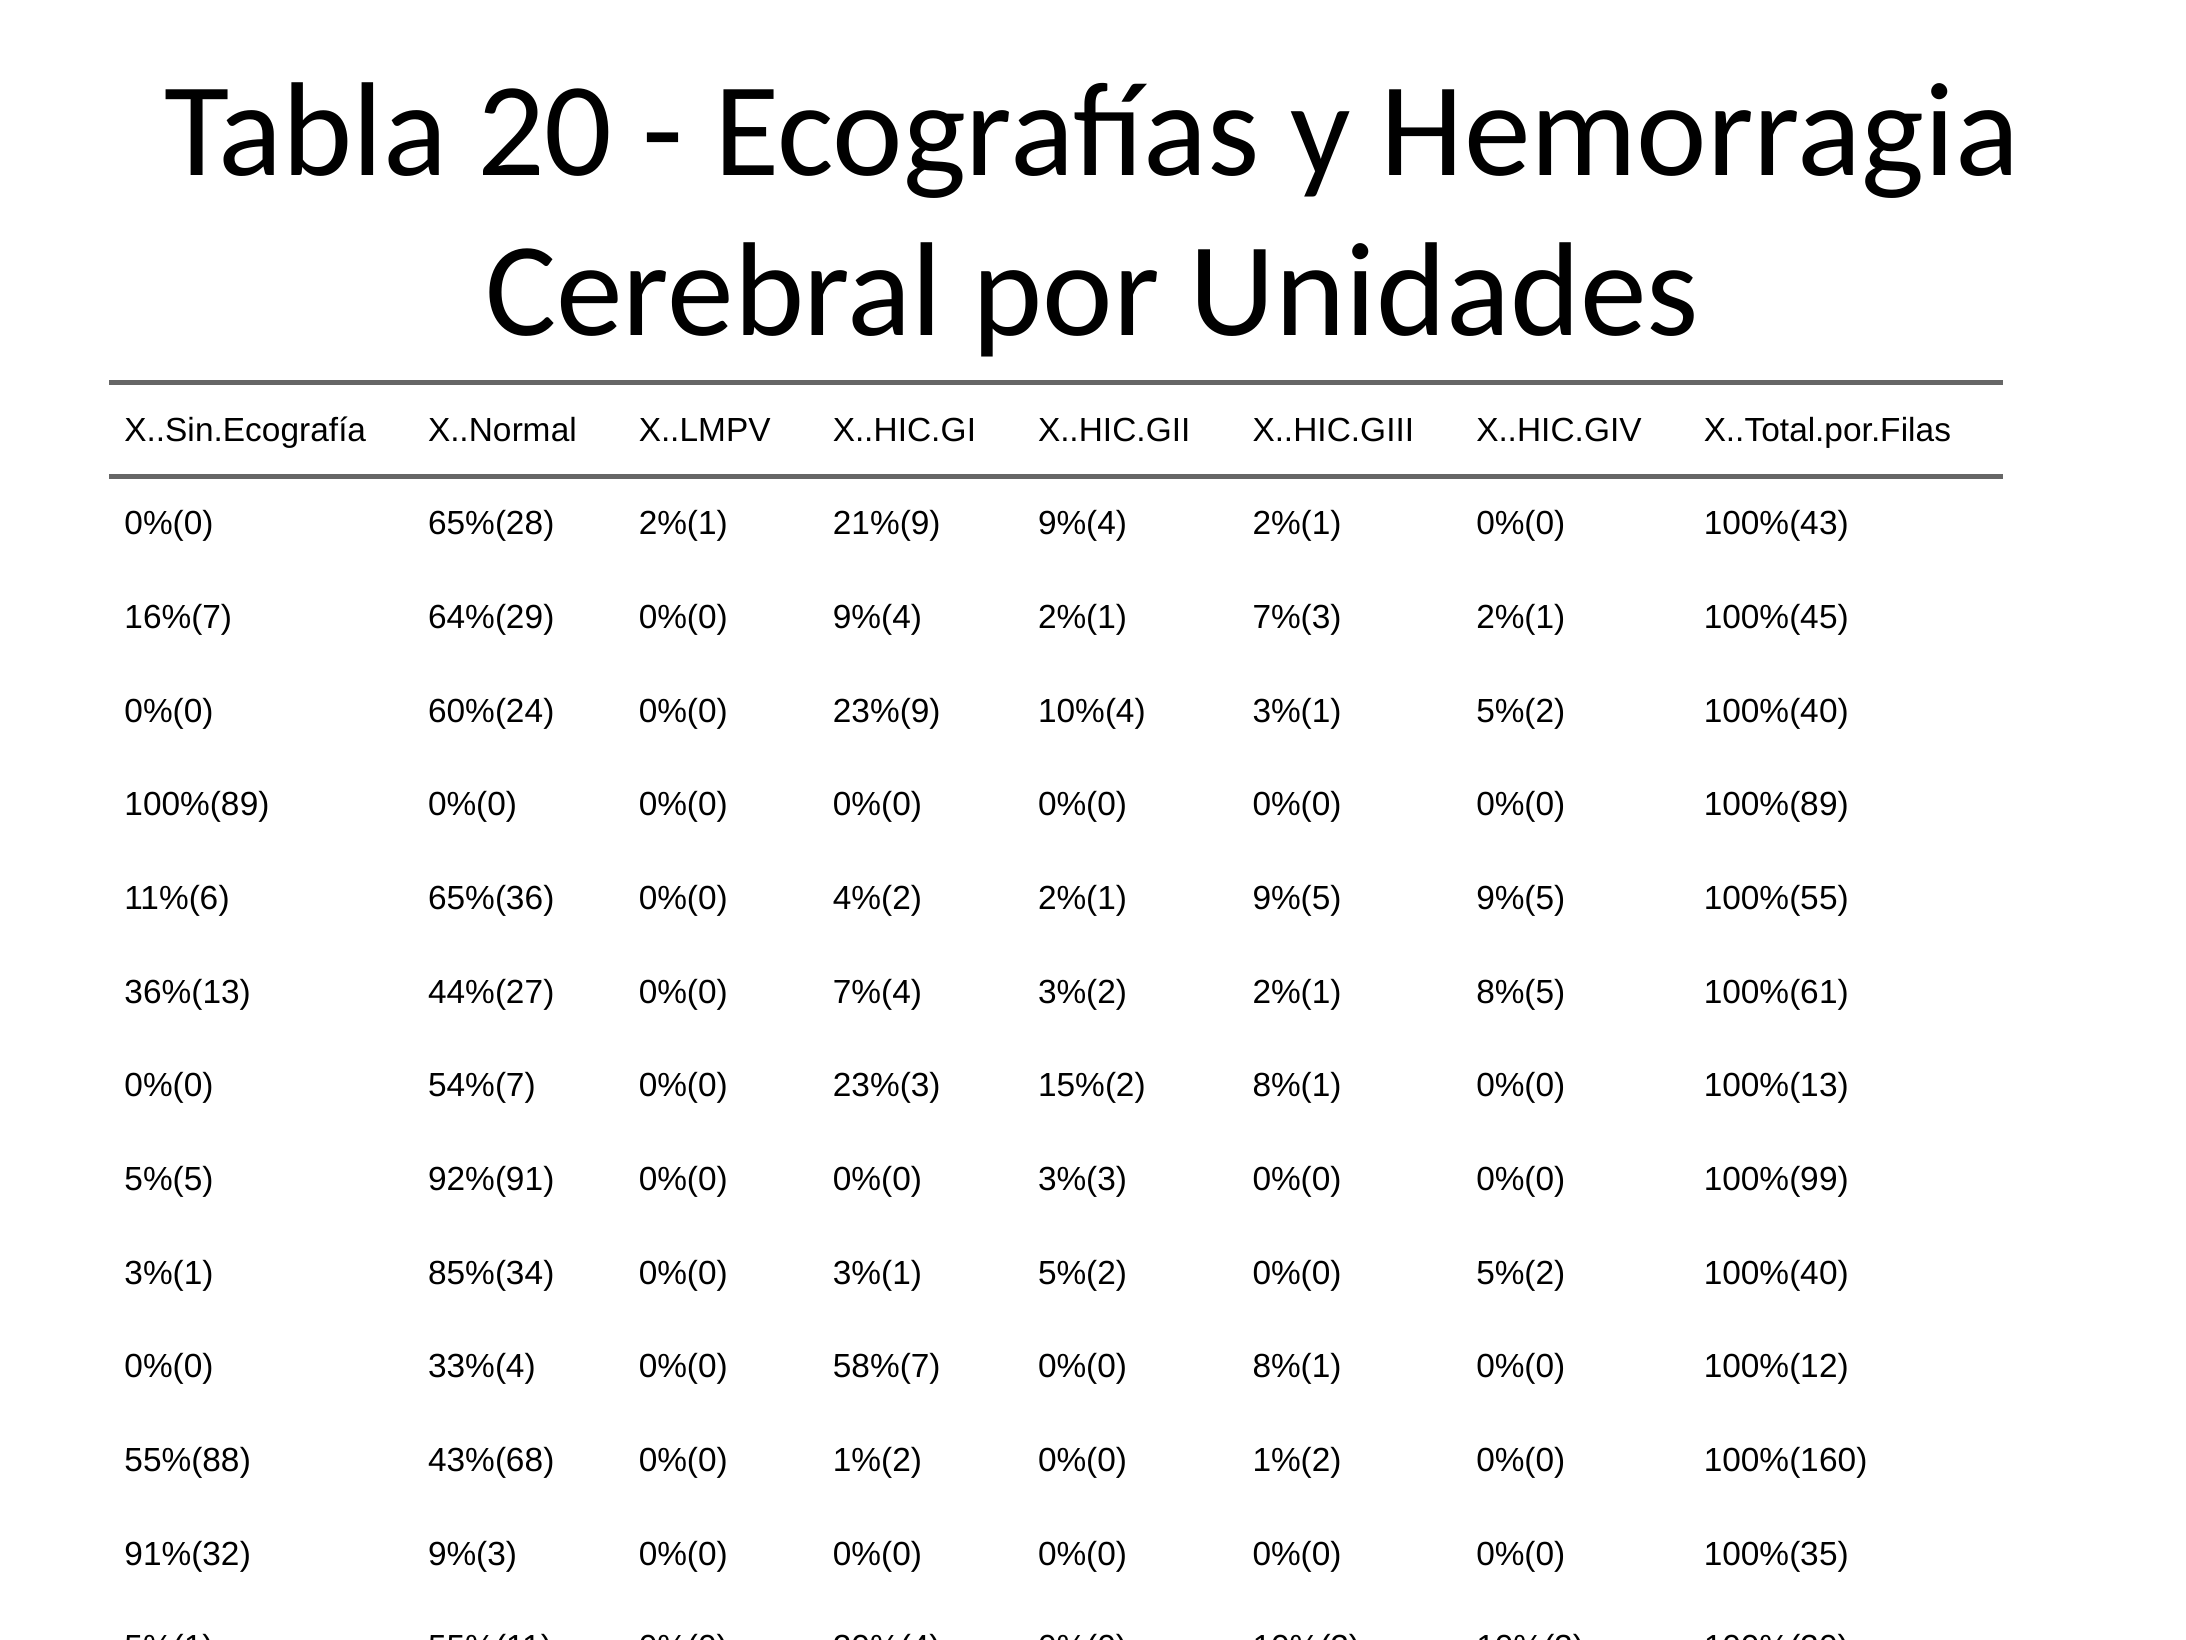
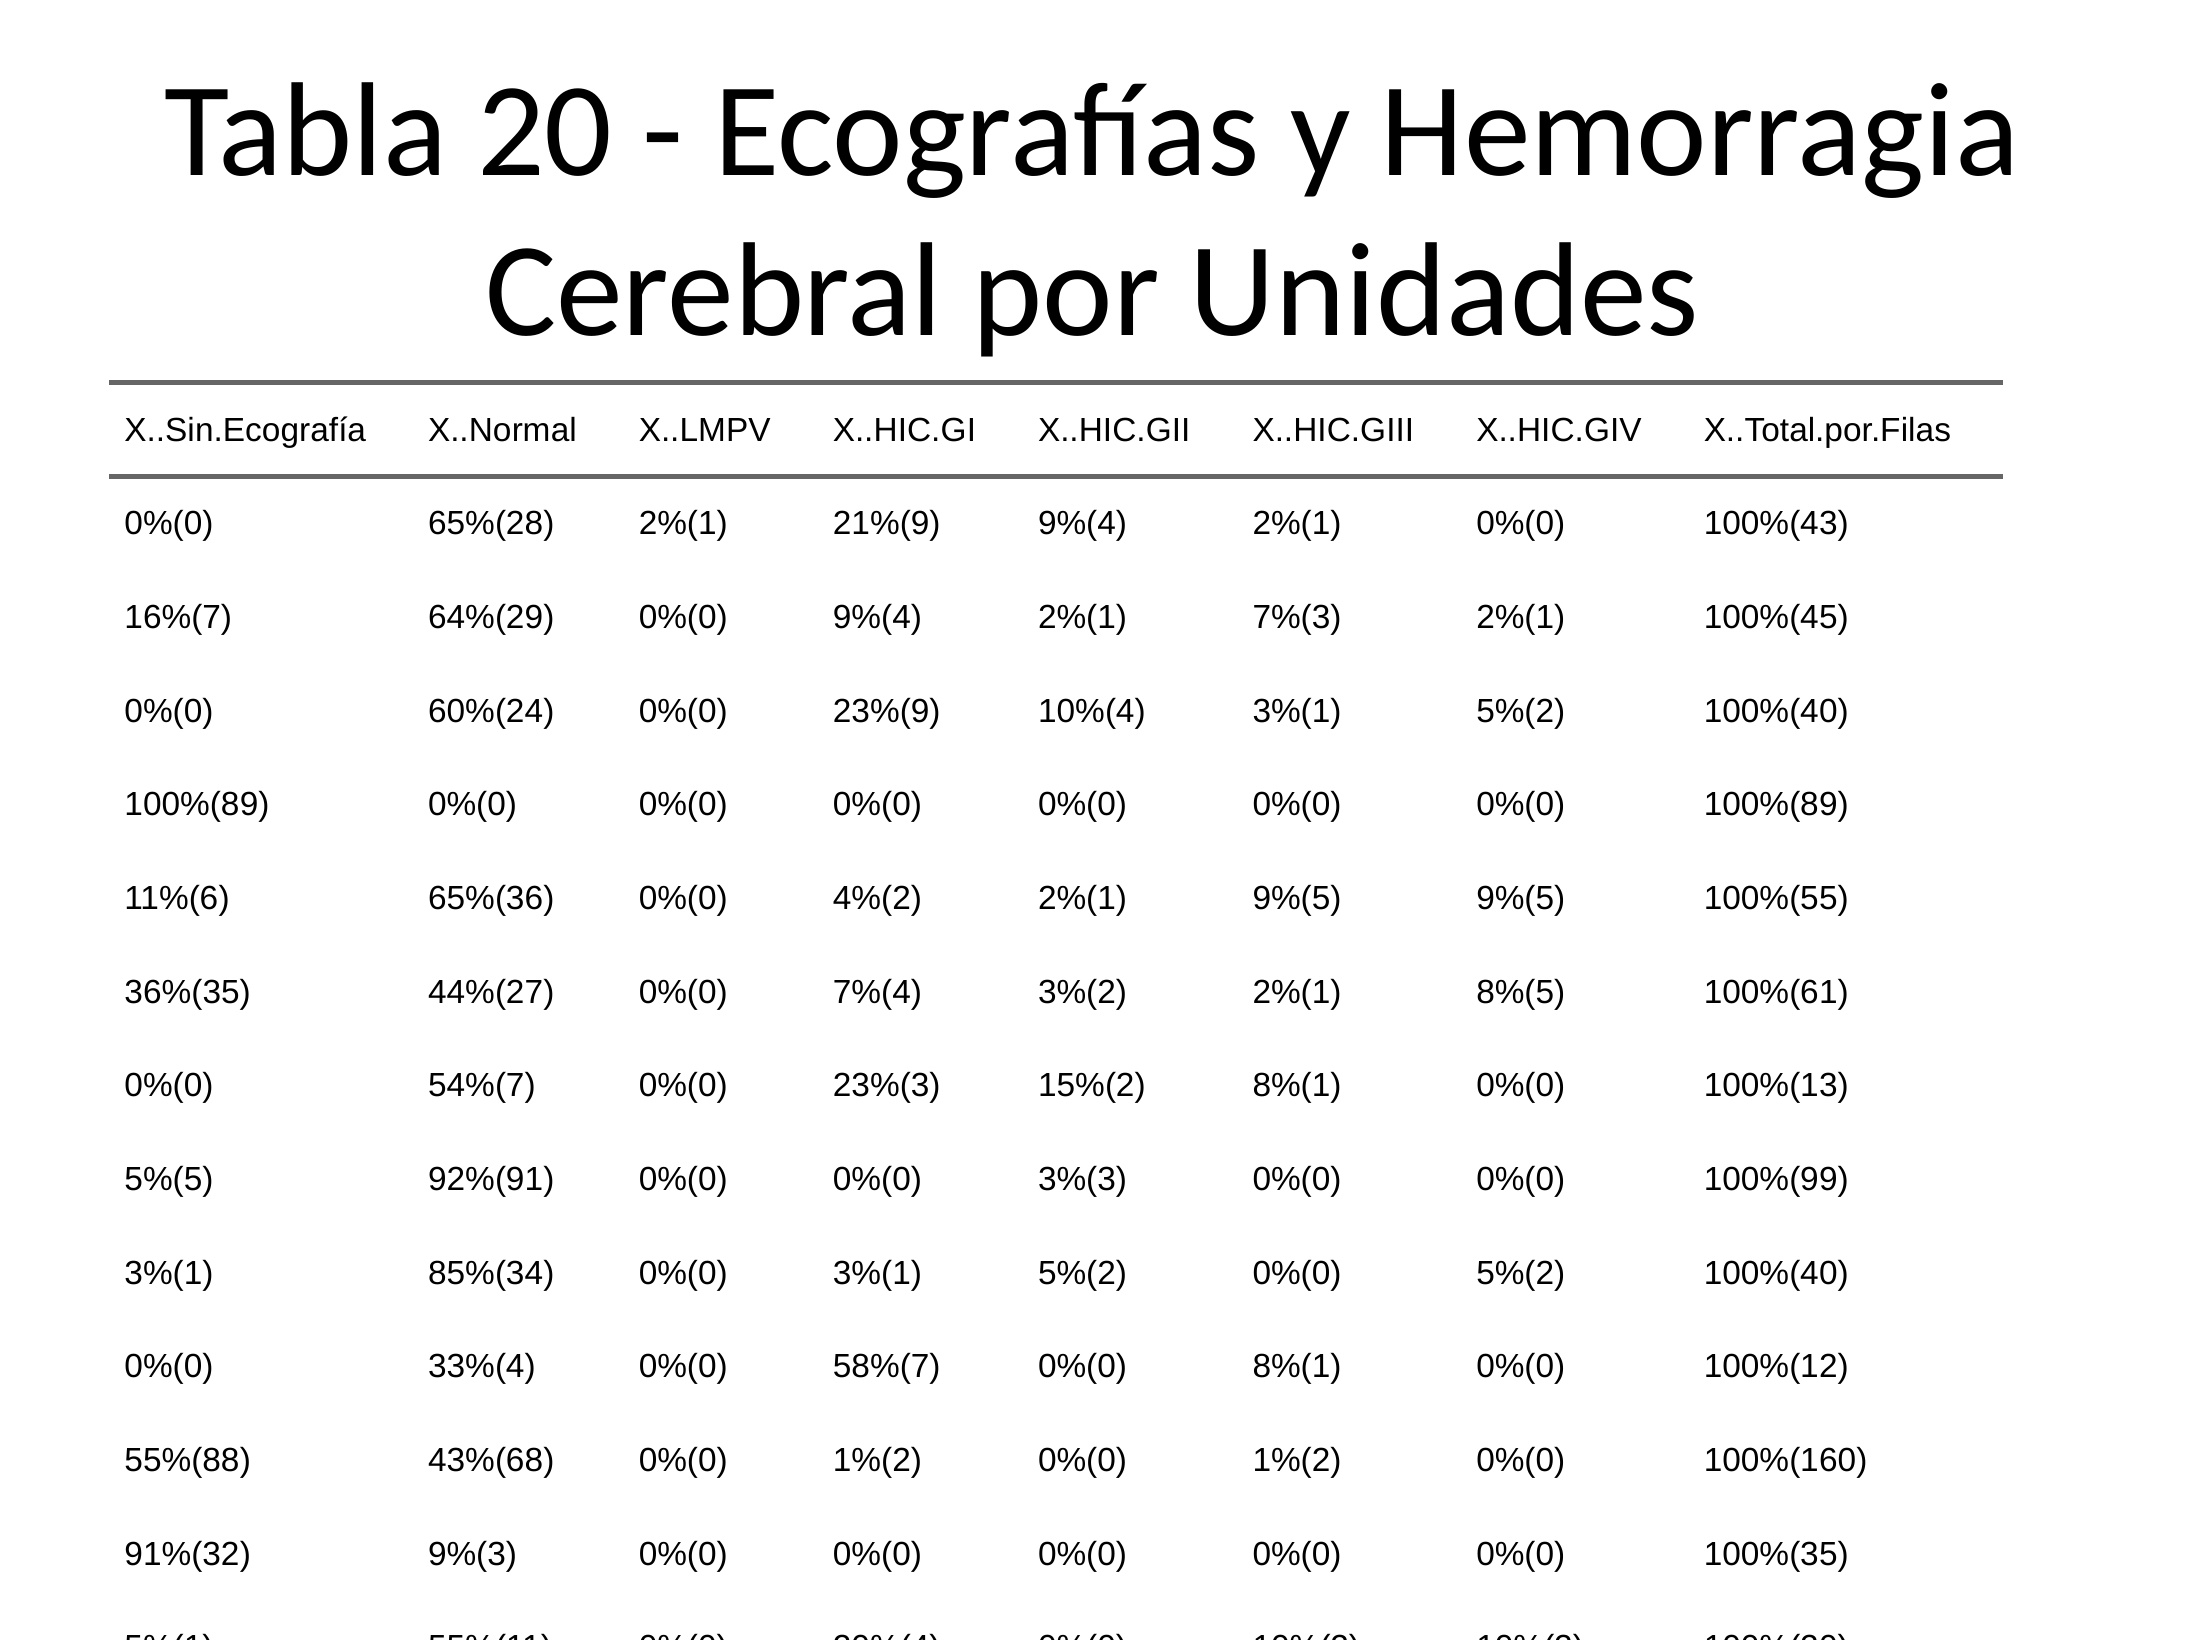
36%(13: 36%(13 -> 36%(35 (188, 992)
